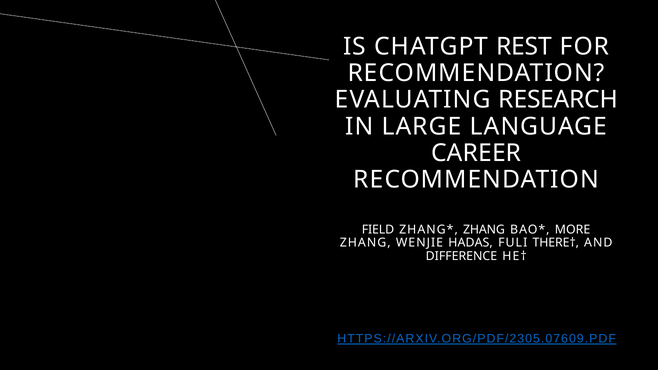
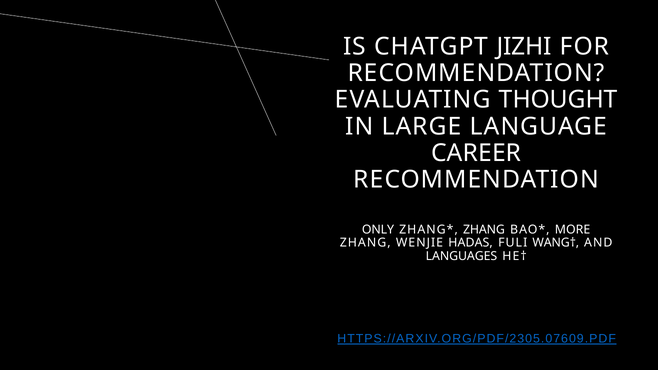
REST: REST -> JIZHI (524, 47)
RESEARCH: RESEARCH -> THOUGHT (558, 100)
FIELD: FIELD -> ONLY (378, 230)
THERE†: THERE† -> WANG† (556, 243)
DIFFERENCE: DIFFERENCE -> LANGUAGES (461, 256)
